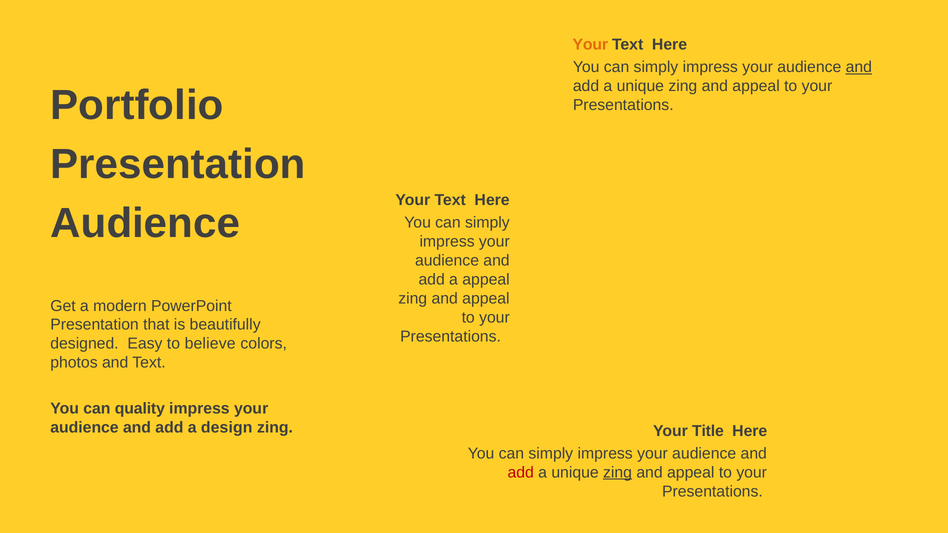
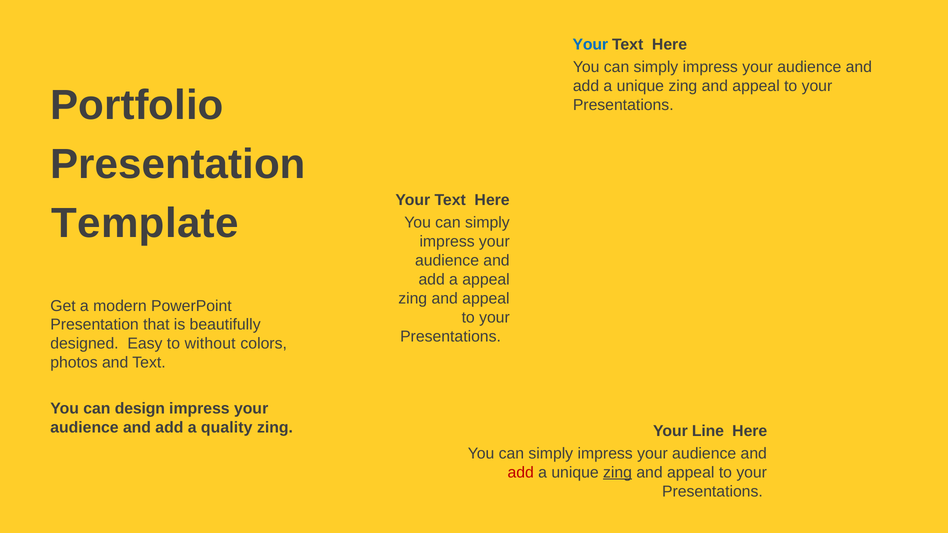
Your colour: orange -> blue (590, 45)
and underline: present -> none (859, 67)
Audience: Audience -> Template (145, 223)
believe: believe -> without (210, 344)
quality: quality -> design (140, 409)
design: design -> quality (227, 428)
Title: Title -> Line (708, 431)
